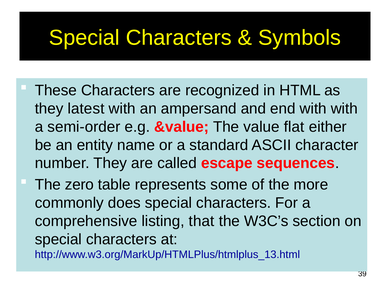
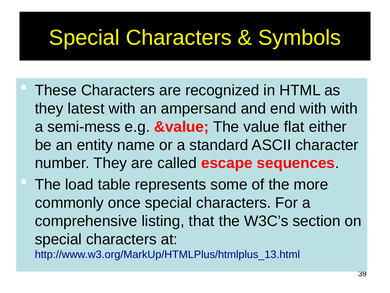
semi-order: semi-order -> semi-mess (84, 127)
zero: zero -> load (79, 184)
does: does -> once (124, 202)
